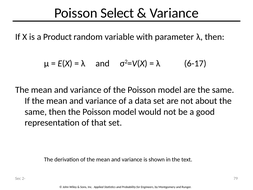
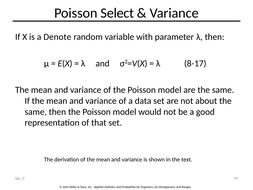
Product: Product -> Denote (57, 37)
6-17: 6-17 -> 8-17 (195, 63)
